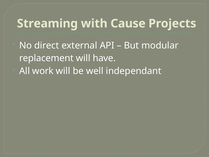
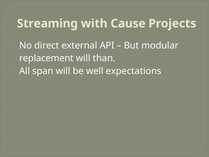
have: have -> than (104, 58)
work: work -> span (43, 71)
independant: independant -> expectations (134, 71)
